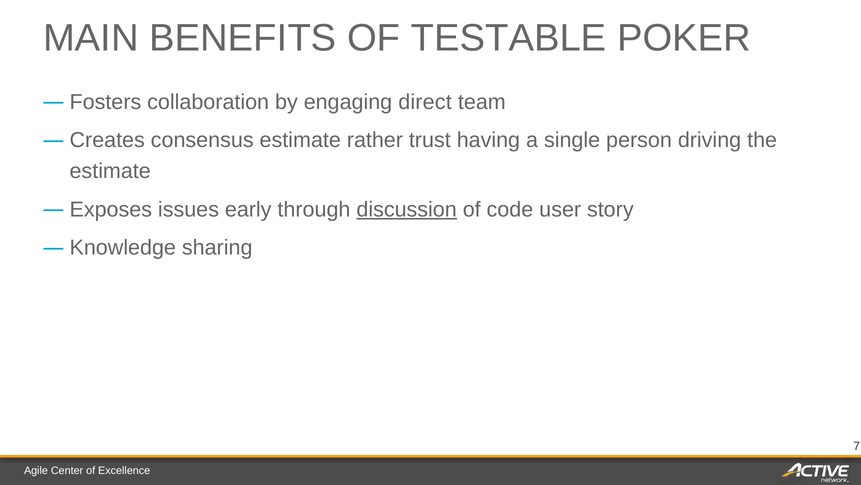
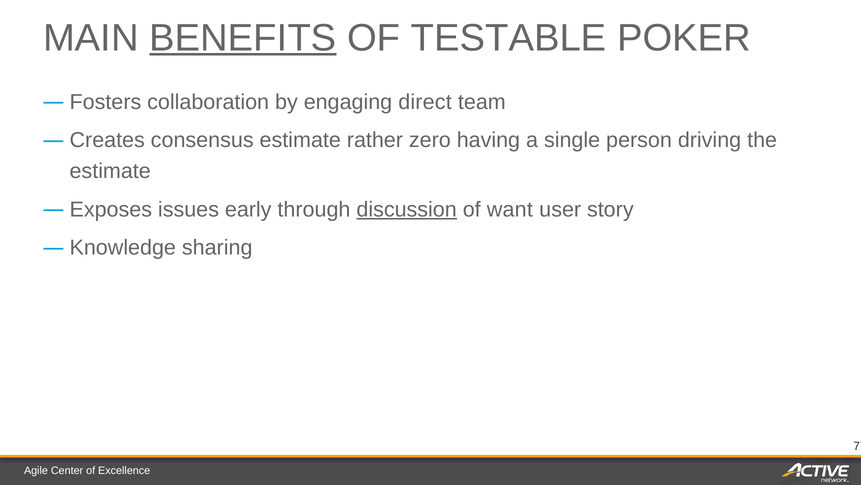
BENEFITS underline: none -> present (243, 38)
trust: trust -> zero (430, 140)
code: code -> want (510, 209)
